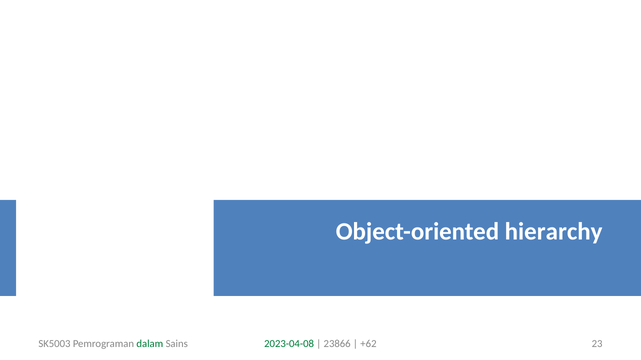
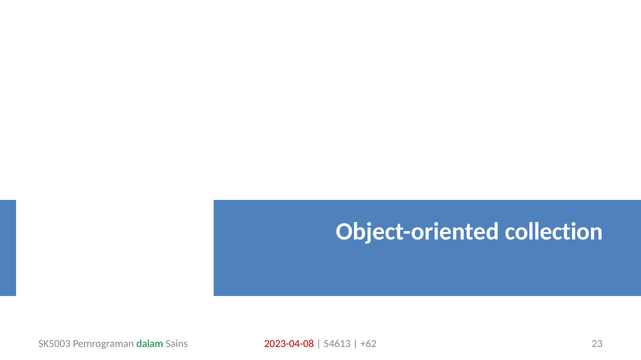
hierarchy: hierarchy -> collection (554, 232)
2023-04-08 colour: green -> red (289, 345)
23866: 23866 -> 54613 (337, 345)
